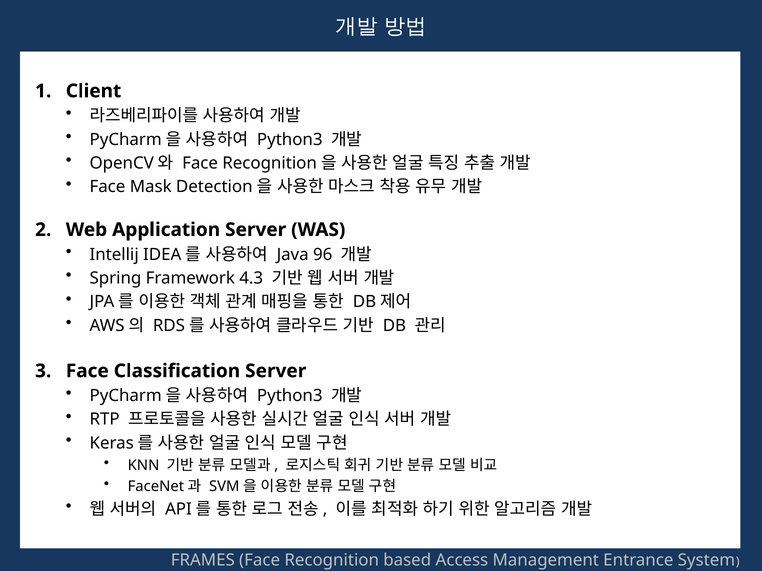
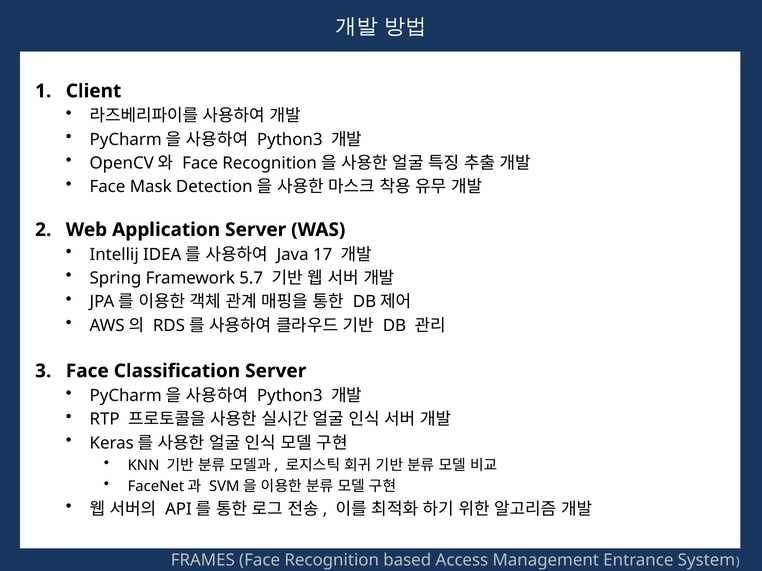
96: 96 -> 17 (323, 255)
4.3: 4.3 -> 5.7 (251, 278)
